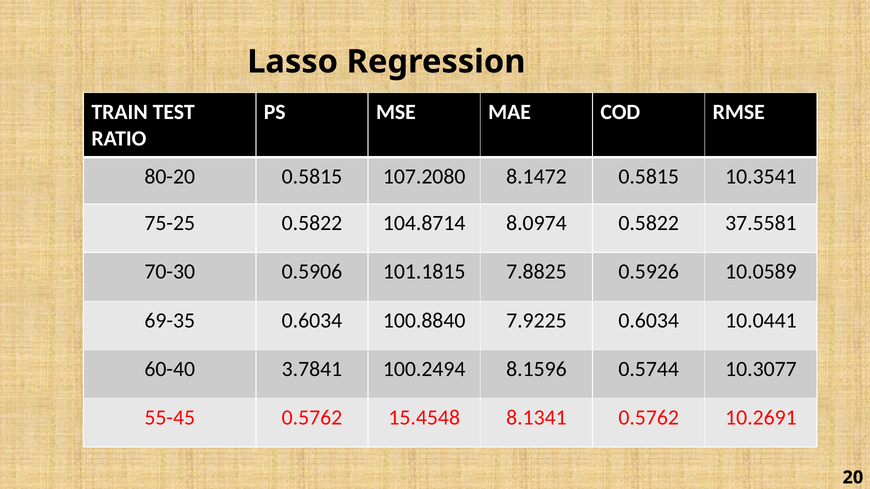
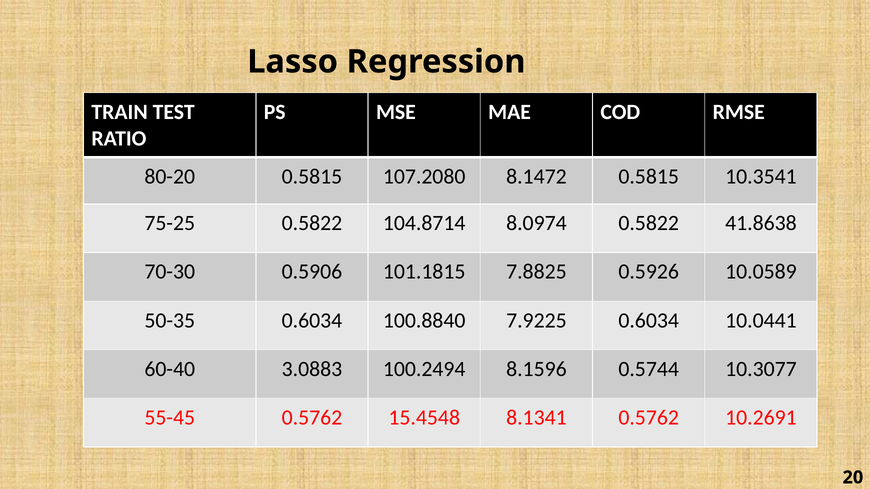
37.5581: 37.5581 -> 41.8638 (761, 223)
69-35: 69-35 -> 50-35 (170, 321)
3.7841: 3.7841 -> 3.0883 (312, 369)
